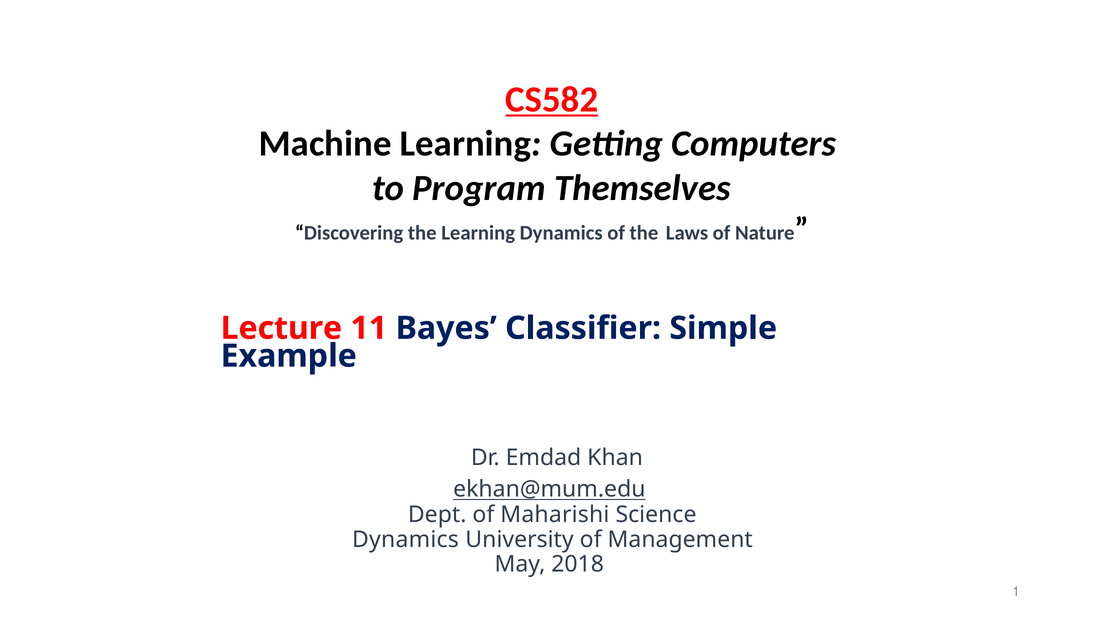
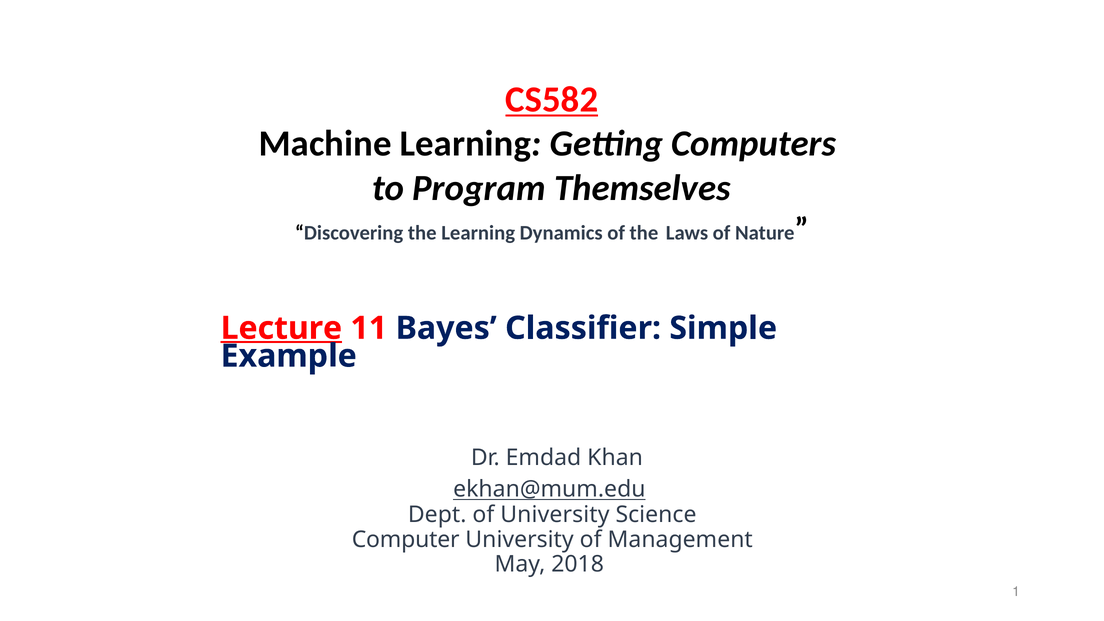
Lecture underline: none -> present (281, 328)
of Maharishi: Maharishi -> University (555, 515)
Dynamics: Dynamics -> Computer (406, 539)
